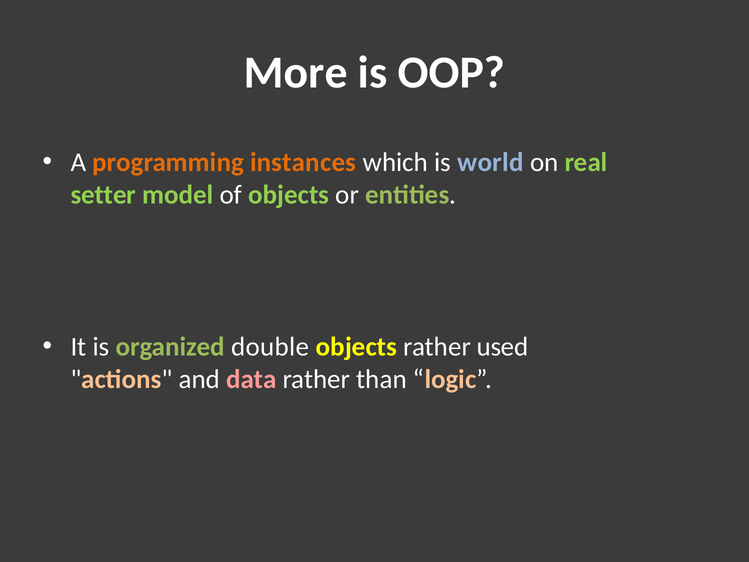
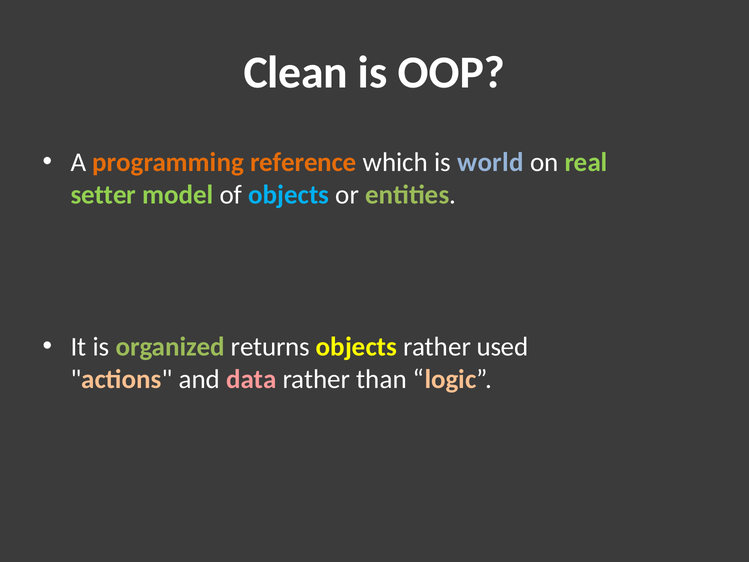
More: More -> Clean (296, 73)
instances: instances -> reference (303, 162)
objects colour: light green -> light blue (289, 195)
double: double -> returns (270, 347)
